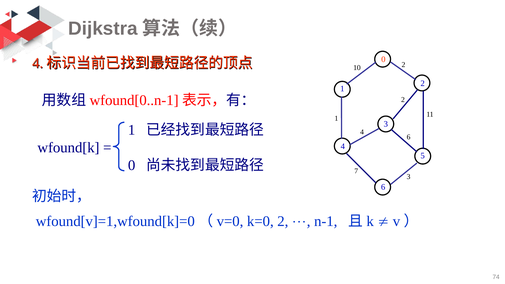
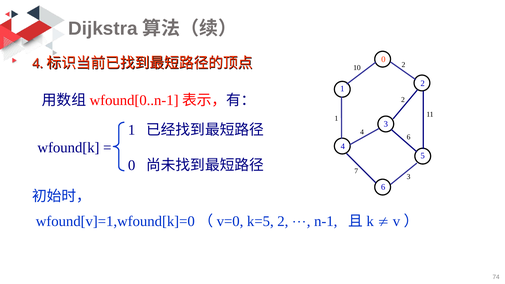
k=0: k=0 -> k=5 (260, 221)
